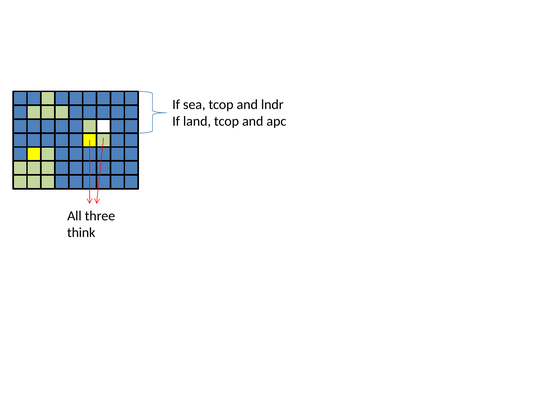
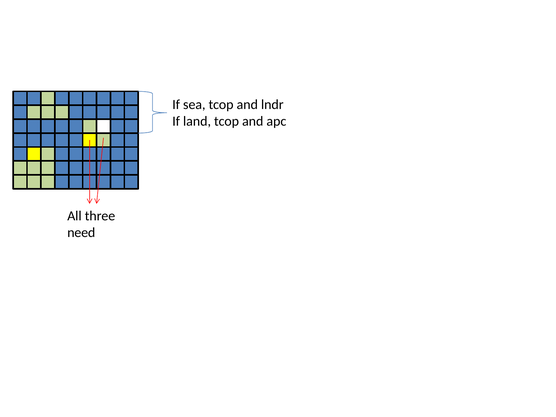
think: think -> need (81, 233)
